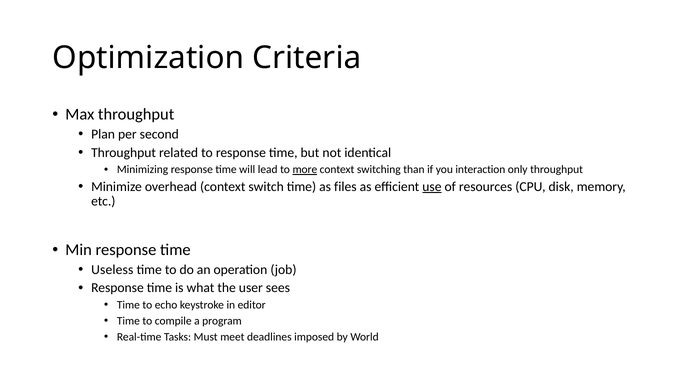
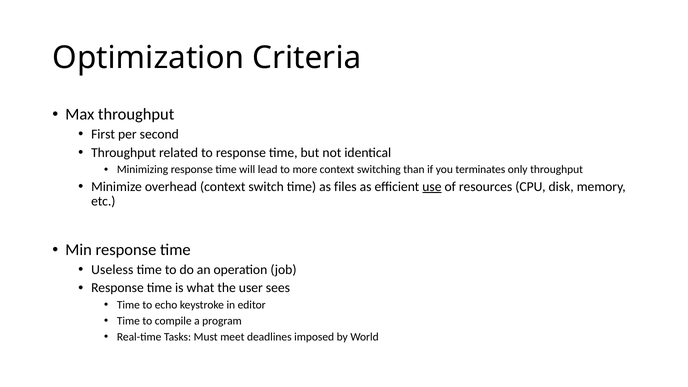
Plan: Plan -> First (103, 134)
more underline: present -> none (305, 170)
interaction: interaction -> terminates (480, 170)
